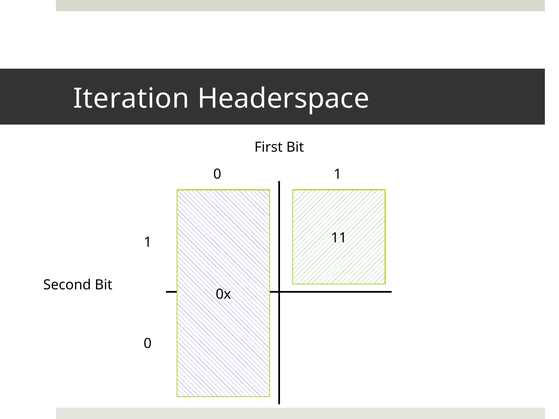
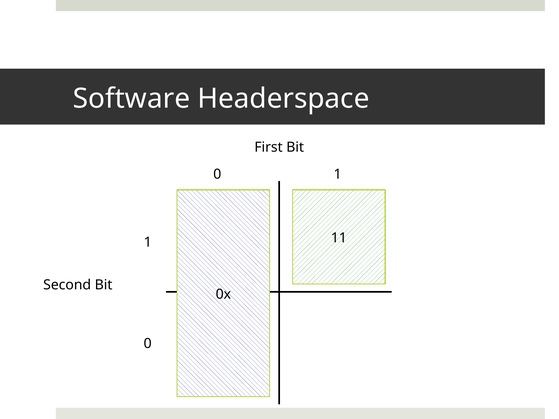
Iteration: Iteration -> Software (131, 99)
